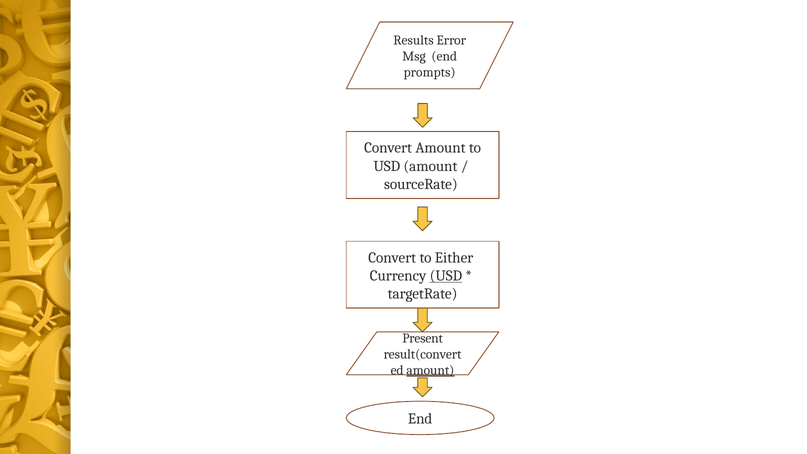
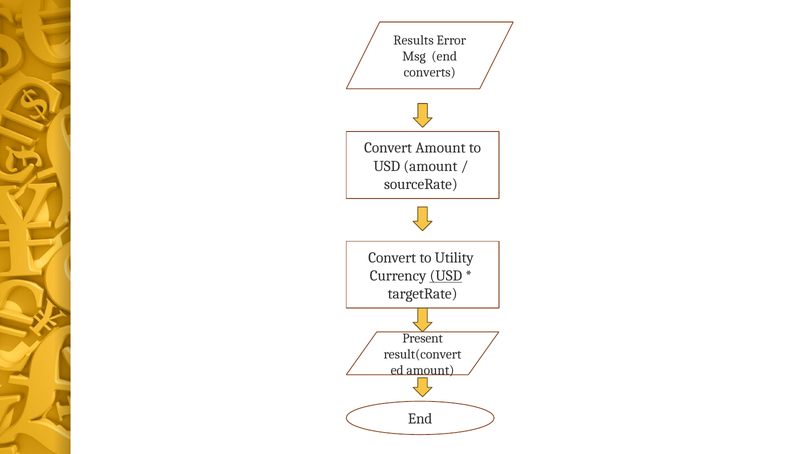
prompts: prompts -> converts (430, 72)
Either: Either -> Utility (454, 258)
amount underline: present -> none (430, 370)
